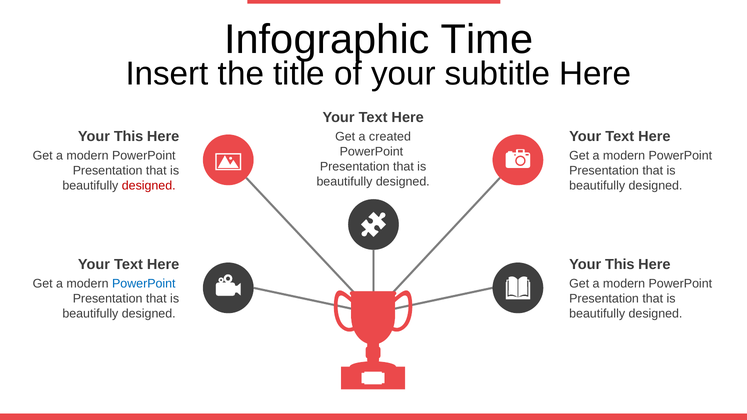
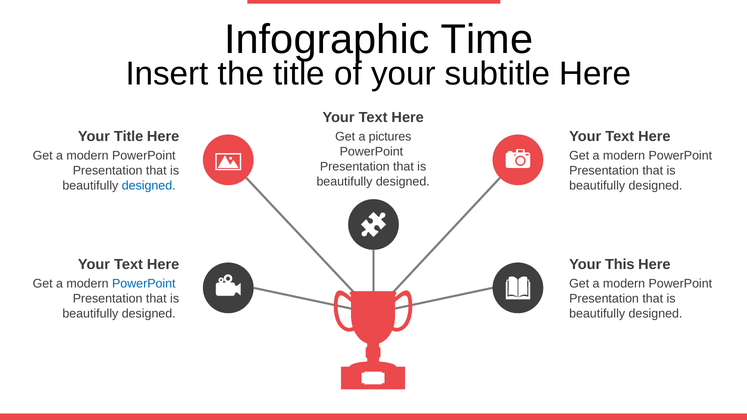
This: This -> Title (129, 137)
created: created -> pictures (390, 137)
designed colour: red -> blue (149, 186)
